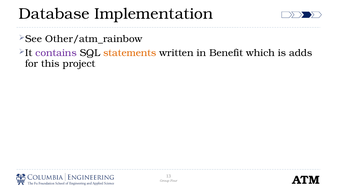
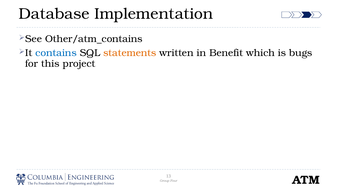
Other/atm_rainbow: Other/atm_rainbow -> Other/atm_contains (94, 39)
contains colour: purple -> blue (56, 53)
adds: adds -> bugs (301, 53)
